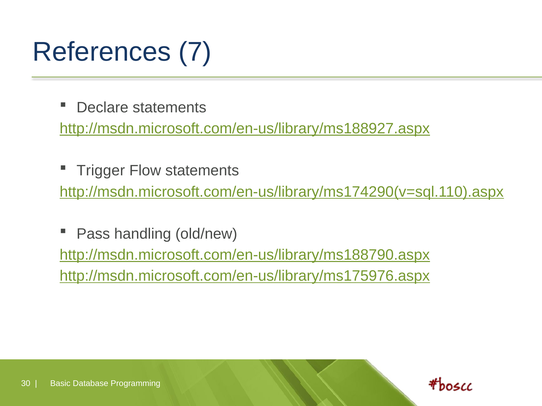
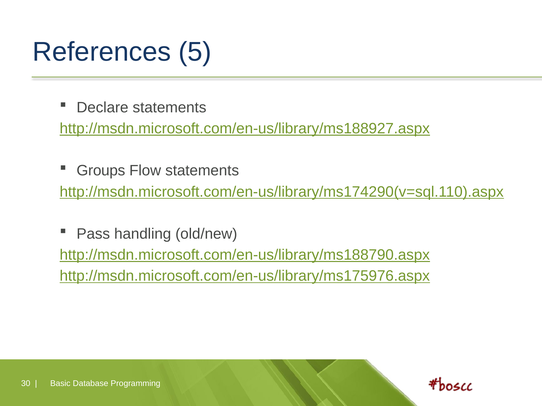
7: 7 -> 5 (195, 52)
Trigger: Trigger -> Groups (101, 171)
